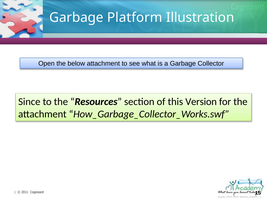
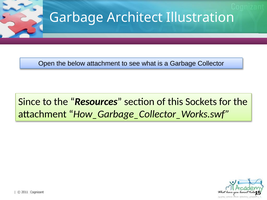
Platform: Platform -> Architect (135, 18)
Version: Version -> Sockets (201, 102)
